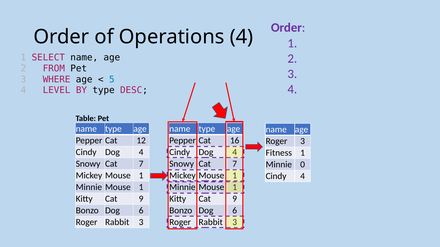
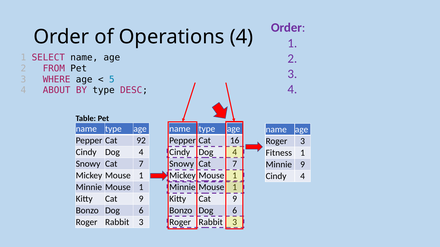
LEVEL: LEVEL -> ABOUT (57, 90)
12: 12 -> 92 (141, 141)
Minnie 0: 0 -> 9 (303, 165)
